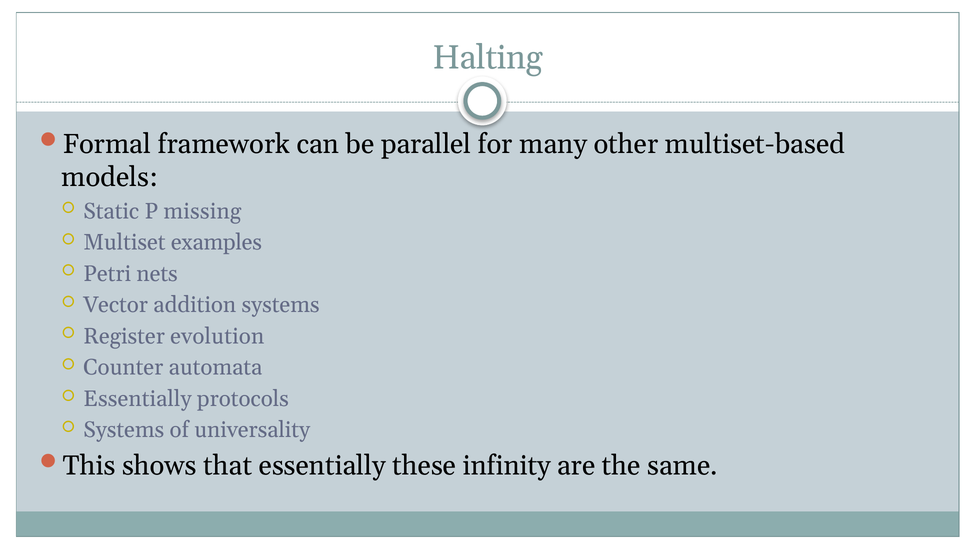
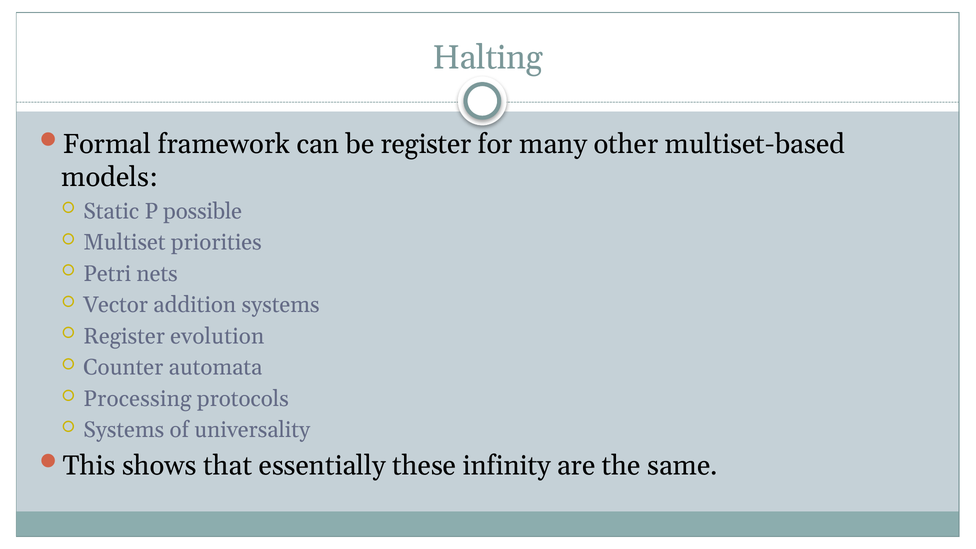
be parallel: parallel -> register (426, 144)
missing: missing -> possible (203, 211)
examples: examples -> priorities (216, 242)
Essentially: Essentially -> Processing (137, 399)
